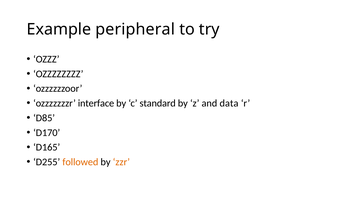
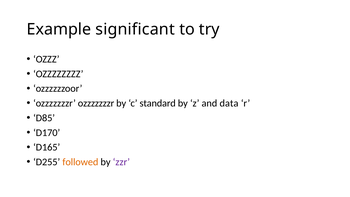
peripheral: peripheral -> significant (135, 29)
ozzzzzzzr interface: interface -> ozzzzzzzr (96, 103)
zzr colour: orange -> purple (121, 162)
